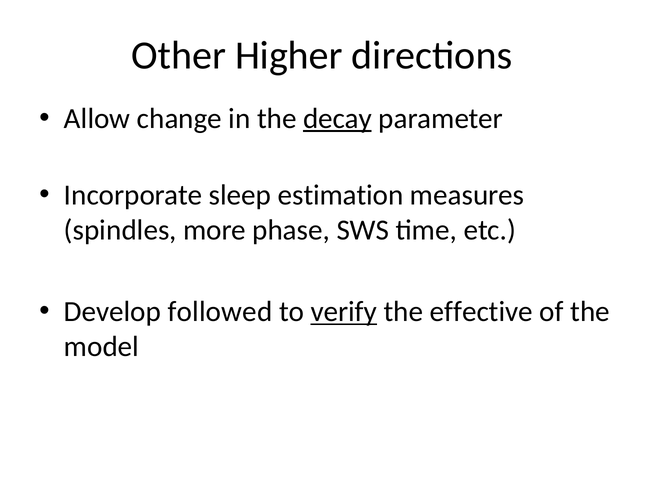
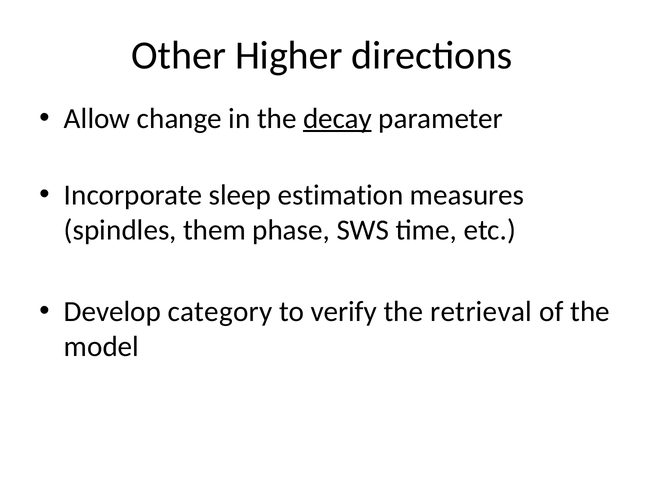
more: more -> them (215, 230)
followed: followed -> category (220, 312)
verify underline: present -> none (344, 312)
effective: effective -> retrieval (481, 312)
